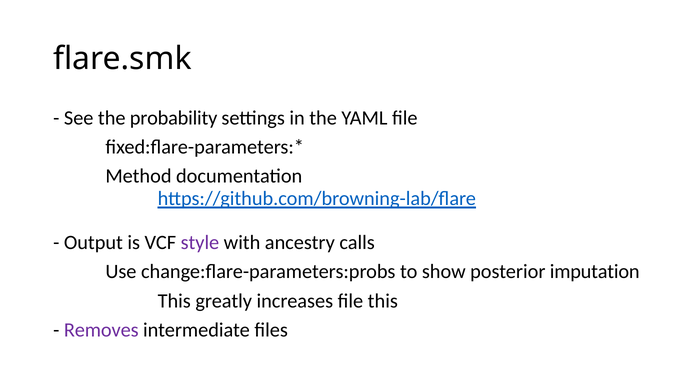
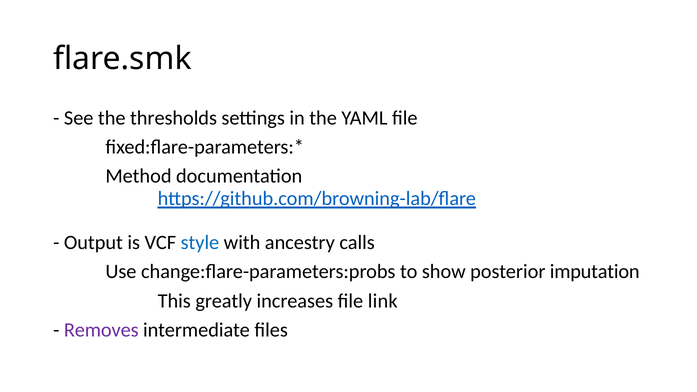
probability: probability -> thresholds (174, 118)
style colour: purple -> blue (200, 243)
file this: this -> link (383, 301)
